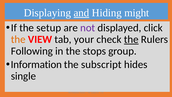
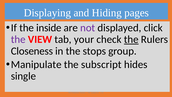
and underline: present -> none (81, 13)
might: might -> pages (137, 13)
setup: setup -> inside (49, 28)
the colour: orange -> purple (18, 39)
Following: Following -> Closeness (32, 51)
Information: Information -> Manipulate (36, 64)
